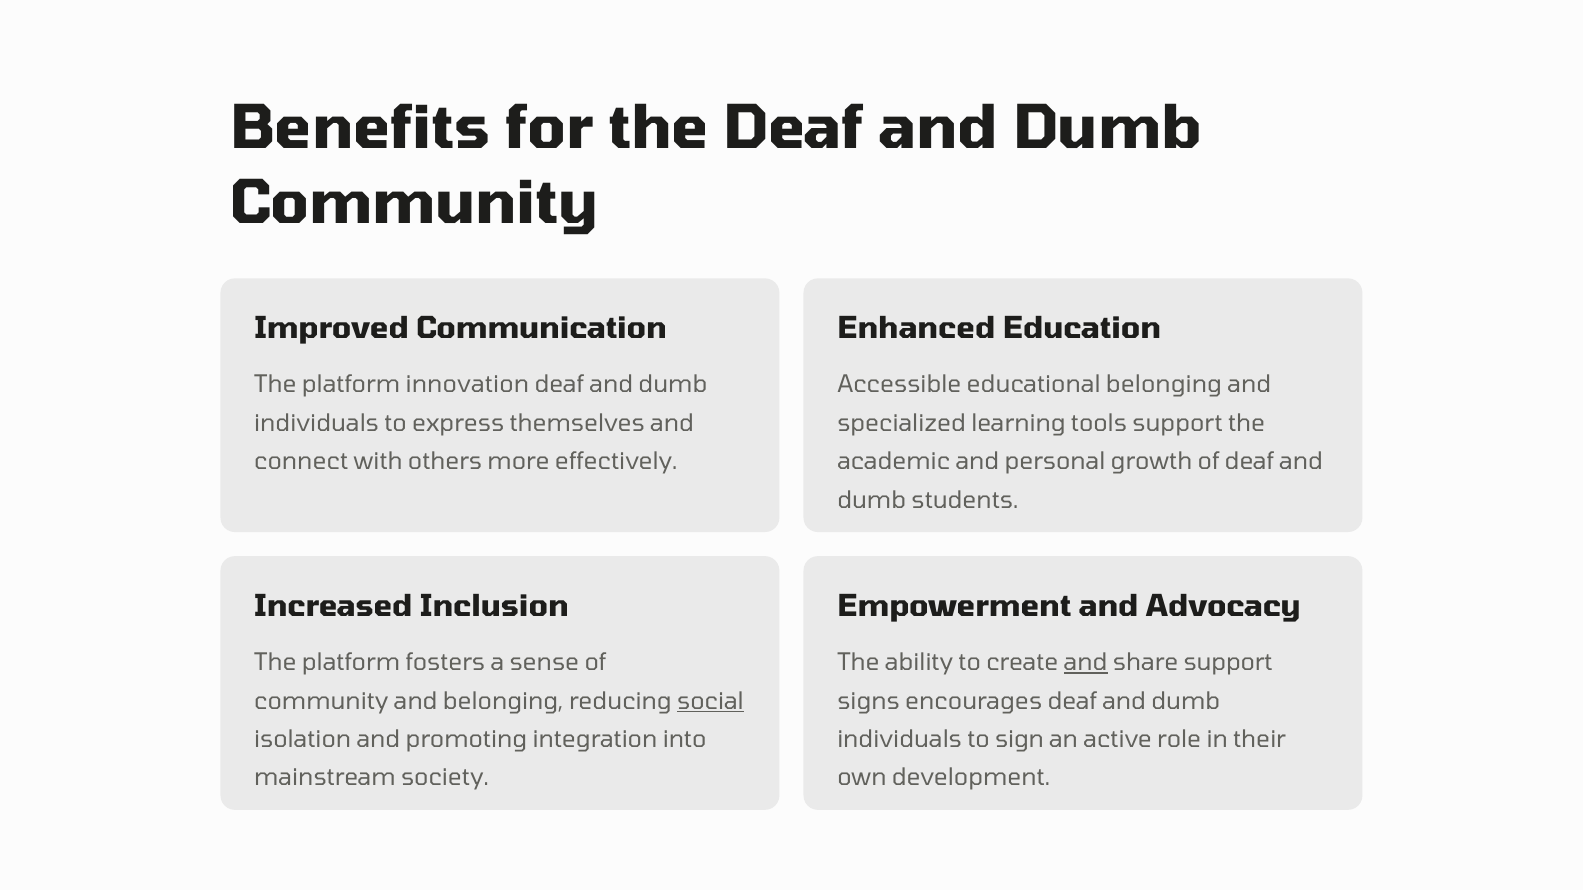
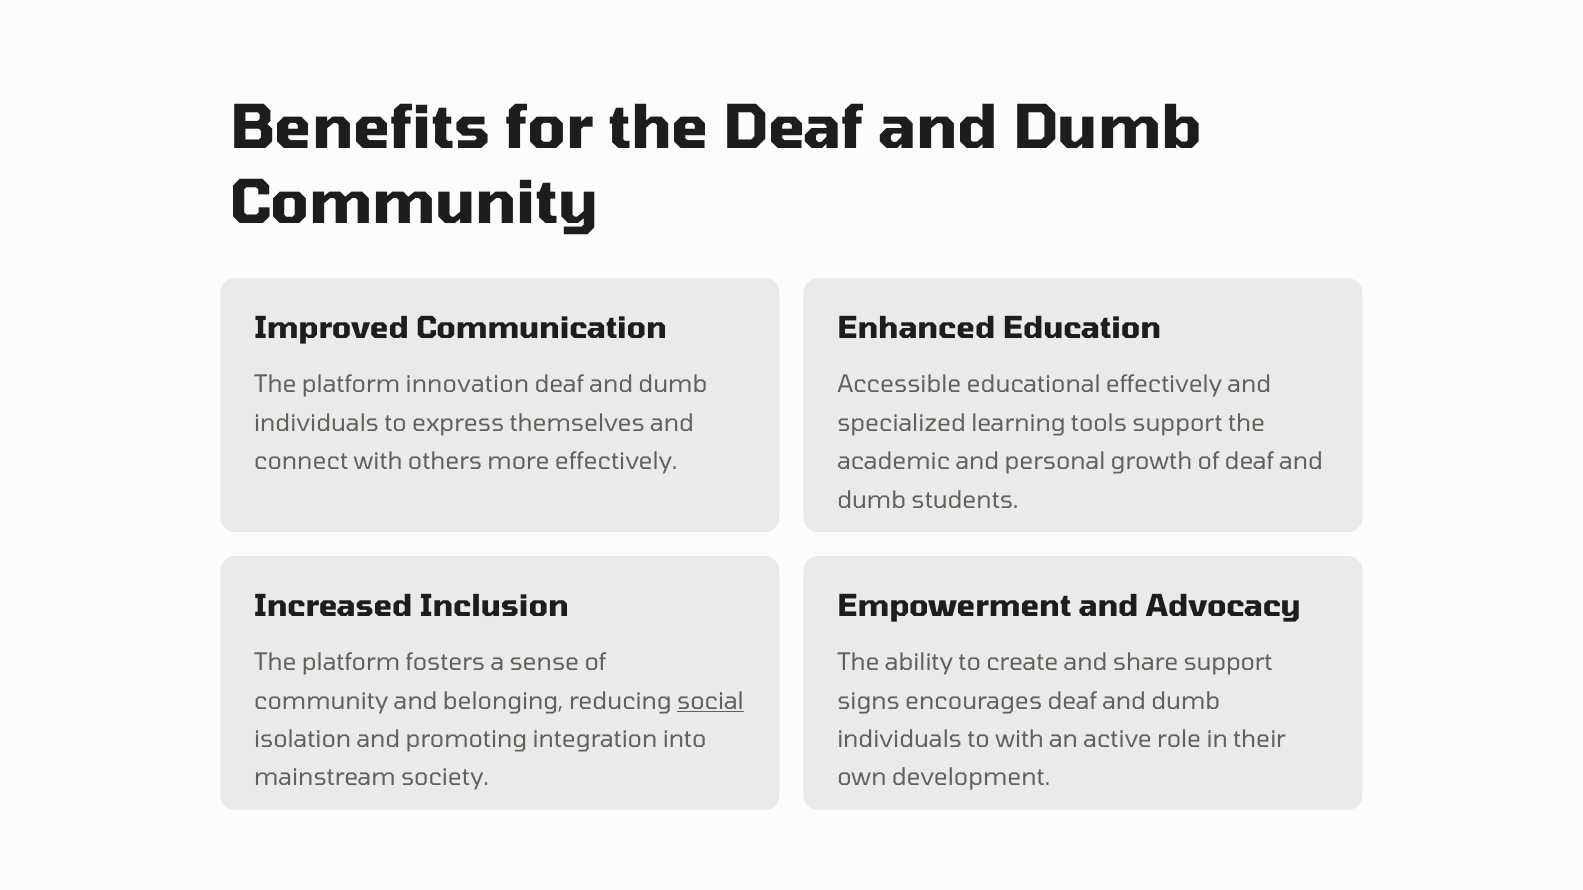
educational belonging: belonging -> effectively (1164, 385)
and underline: present -> none (1086, 663)
to sign: sign -> with (1020, 740)
